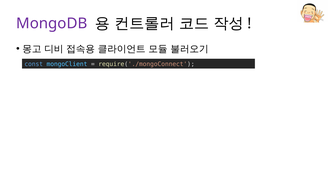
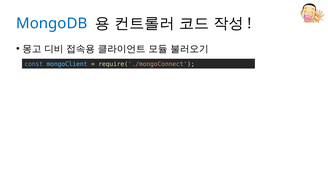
MongoDB colour: purple -> blue (52, 23)
